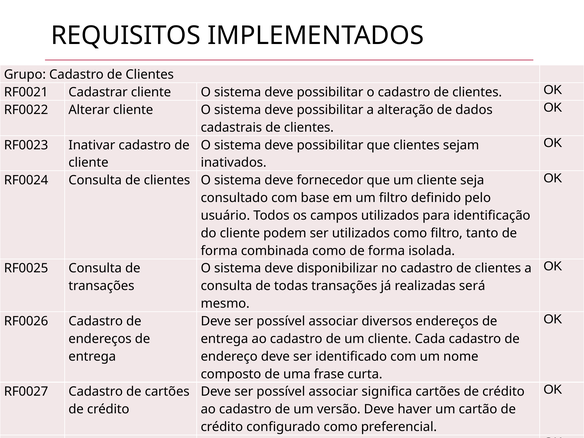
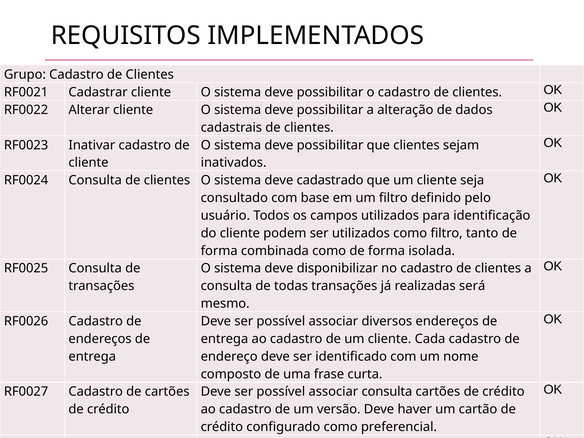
fornecedor: fornecedor -> cadastrado (330, 180)
associar significa: significa -> consulta (387, 392)
